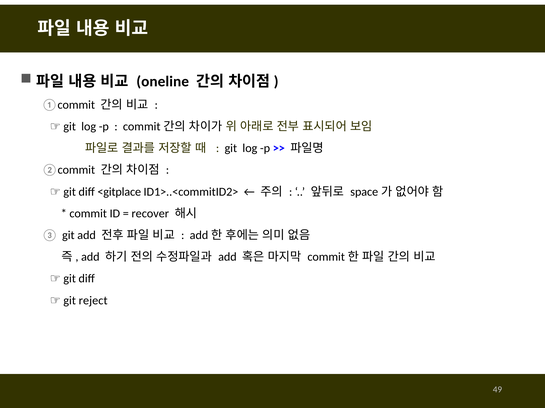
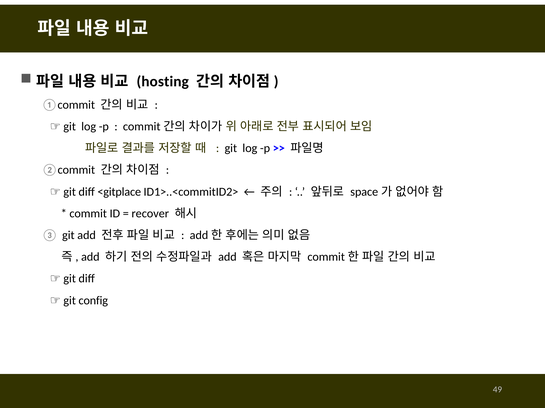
oneline: oneline -> hosting (163, 82)
reject: reject -> config (93, 301)
